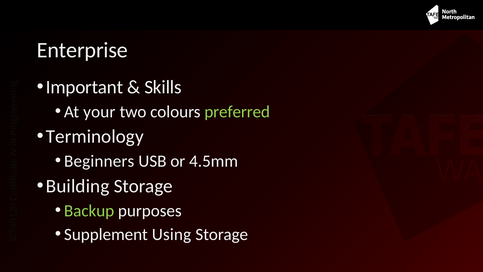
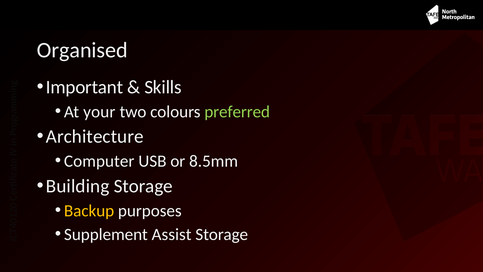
Enterprise: Enterprise -> Organised (82, 50)
Terminology: Terminology -> Architecture (95, 136)
Beginners: Beginners -> Computer (99, 161)
4.5mm: 4.5mm -> 8.5mm (214, 161)
Backup colour: light green -> yellow (89, 211)
Using: Using -> Assist (172, 234)
